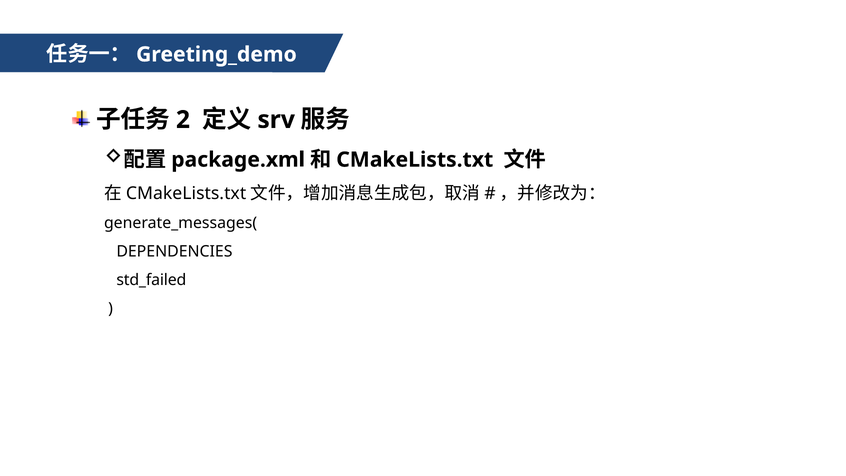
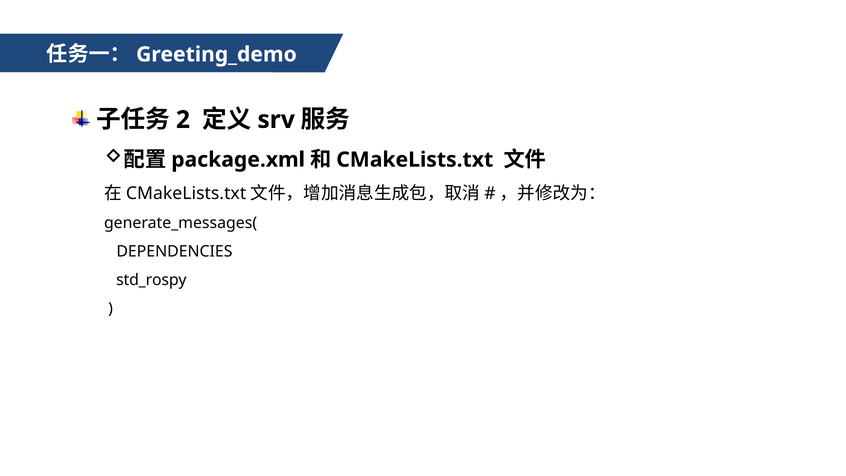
std_failed: std_failed -> std_rospy (151, 280)
